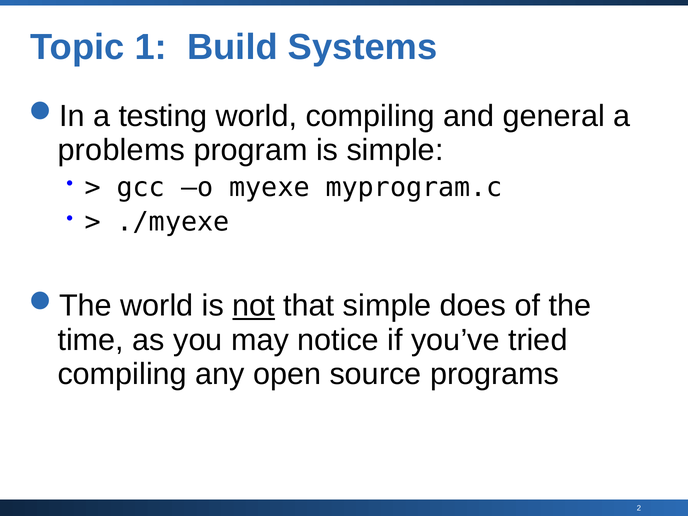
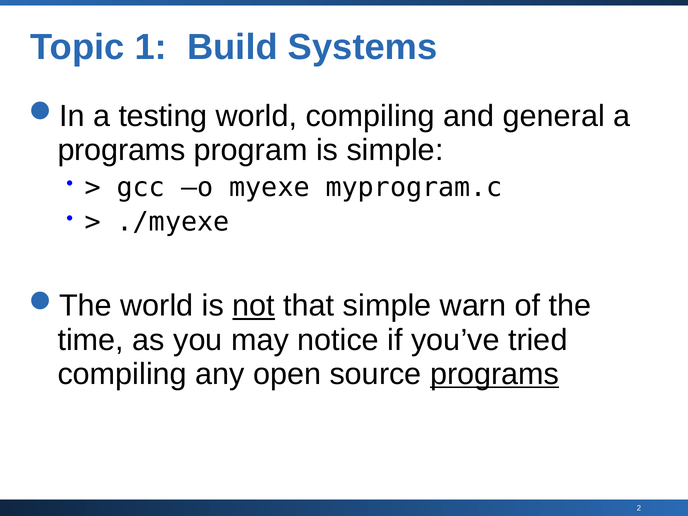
problems: problems -> programs (122, 150)
does: does -> warn (473, 306)
programs underline: none -> present (495, 374)
